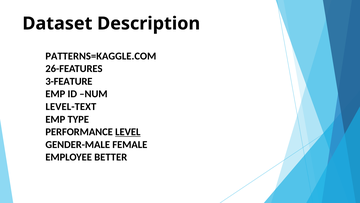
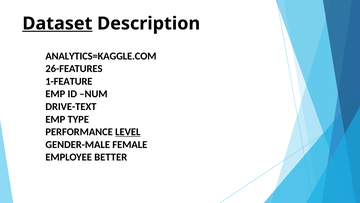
Dataset underline: none -> present (57, 23)
PATTERNS=KAGGLE.COM: PATTERNS=KAGGLE.COM -> ANALYTICS=KAGGLE.COM (101, 56)
3-FEATURE: 3-FEATURE -> 1-FEATURE (69, 81)
LEVEL-TEXT: LEVEL-TEXT -> DRIVE-TEXT (71, 106)
